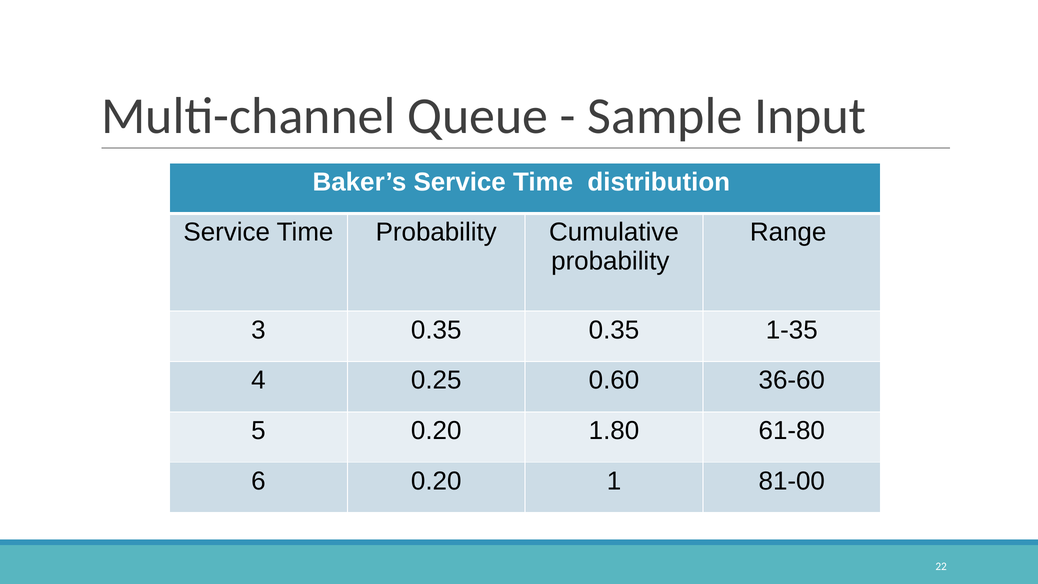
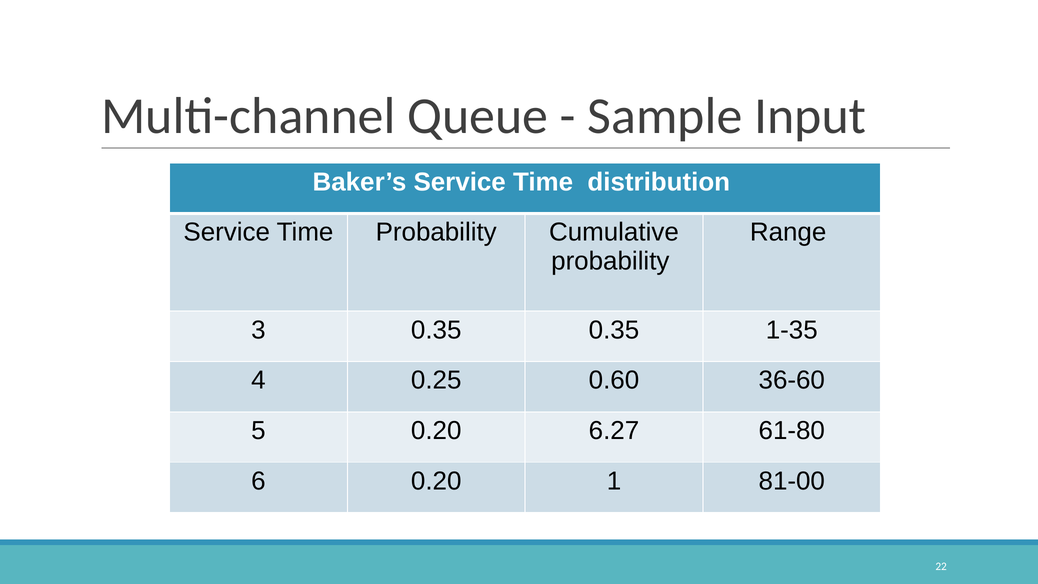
1.80: 1.80 -> 6.27 (614, 431)
